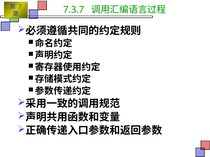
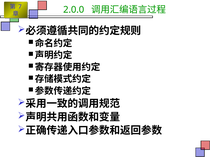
7.3.7: 7.3.7 -> 2.0.0 (74, 10)
